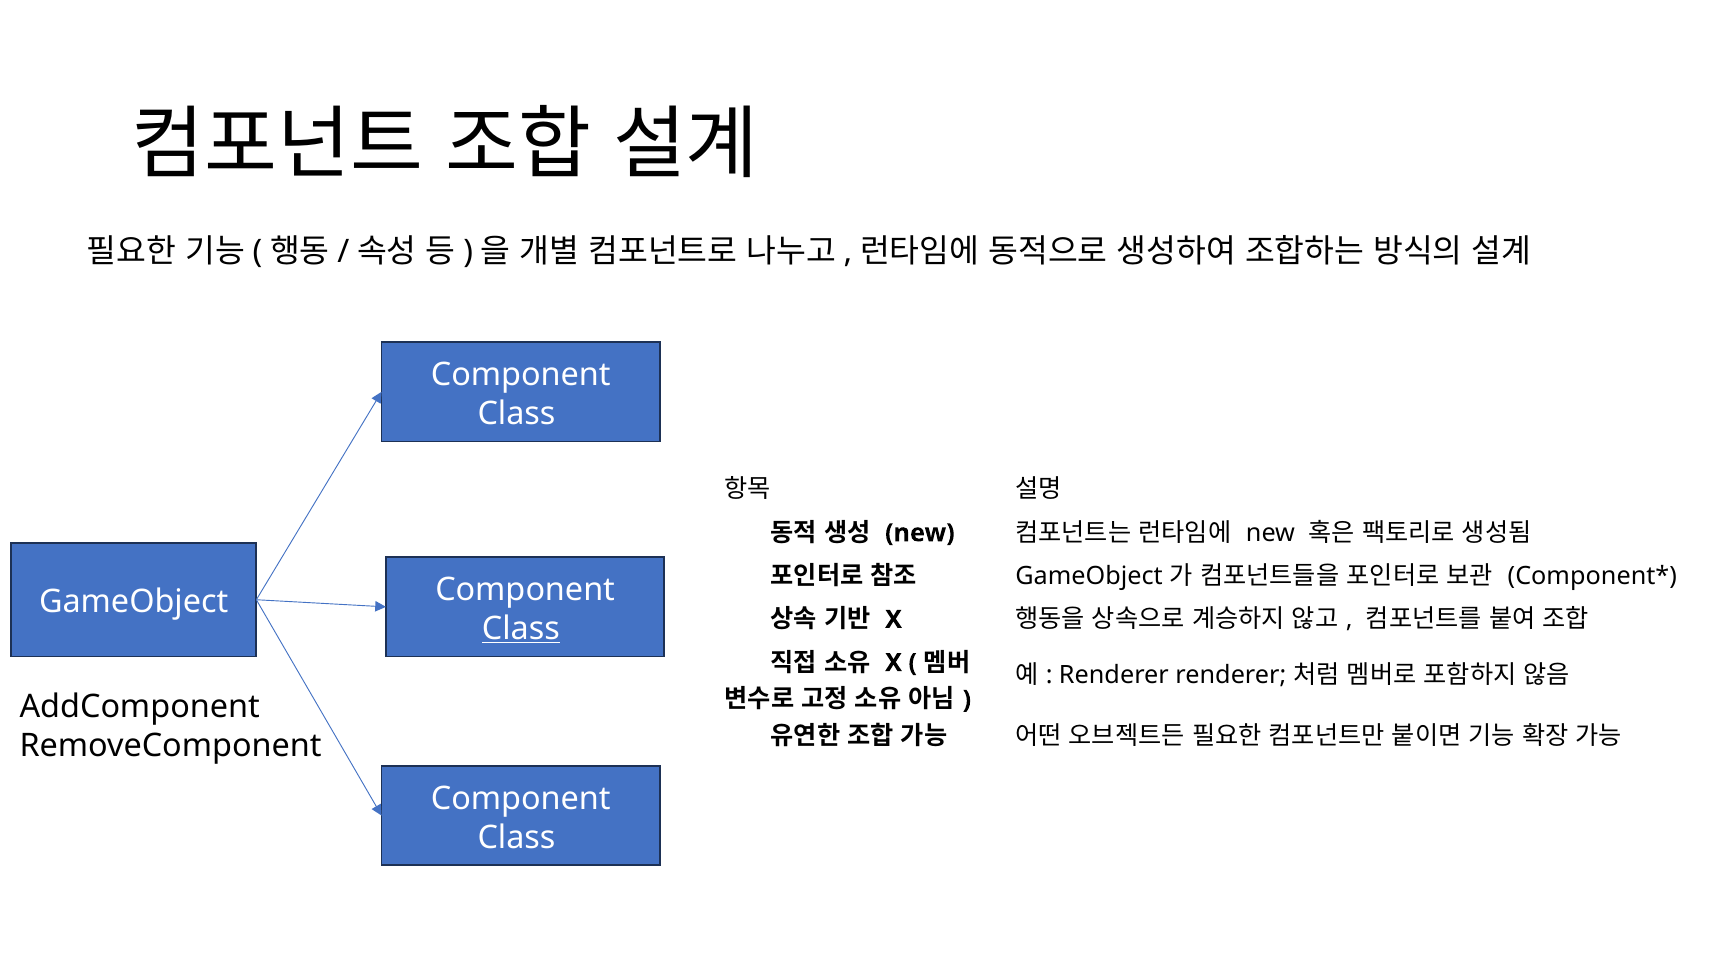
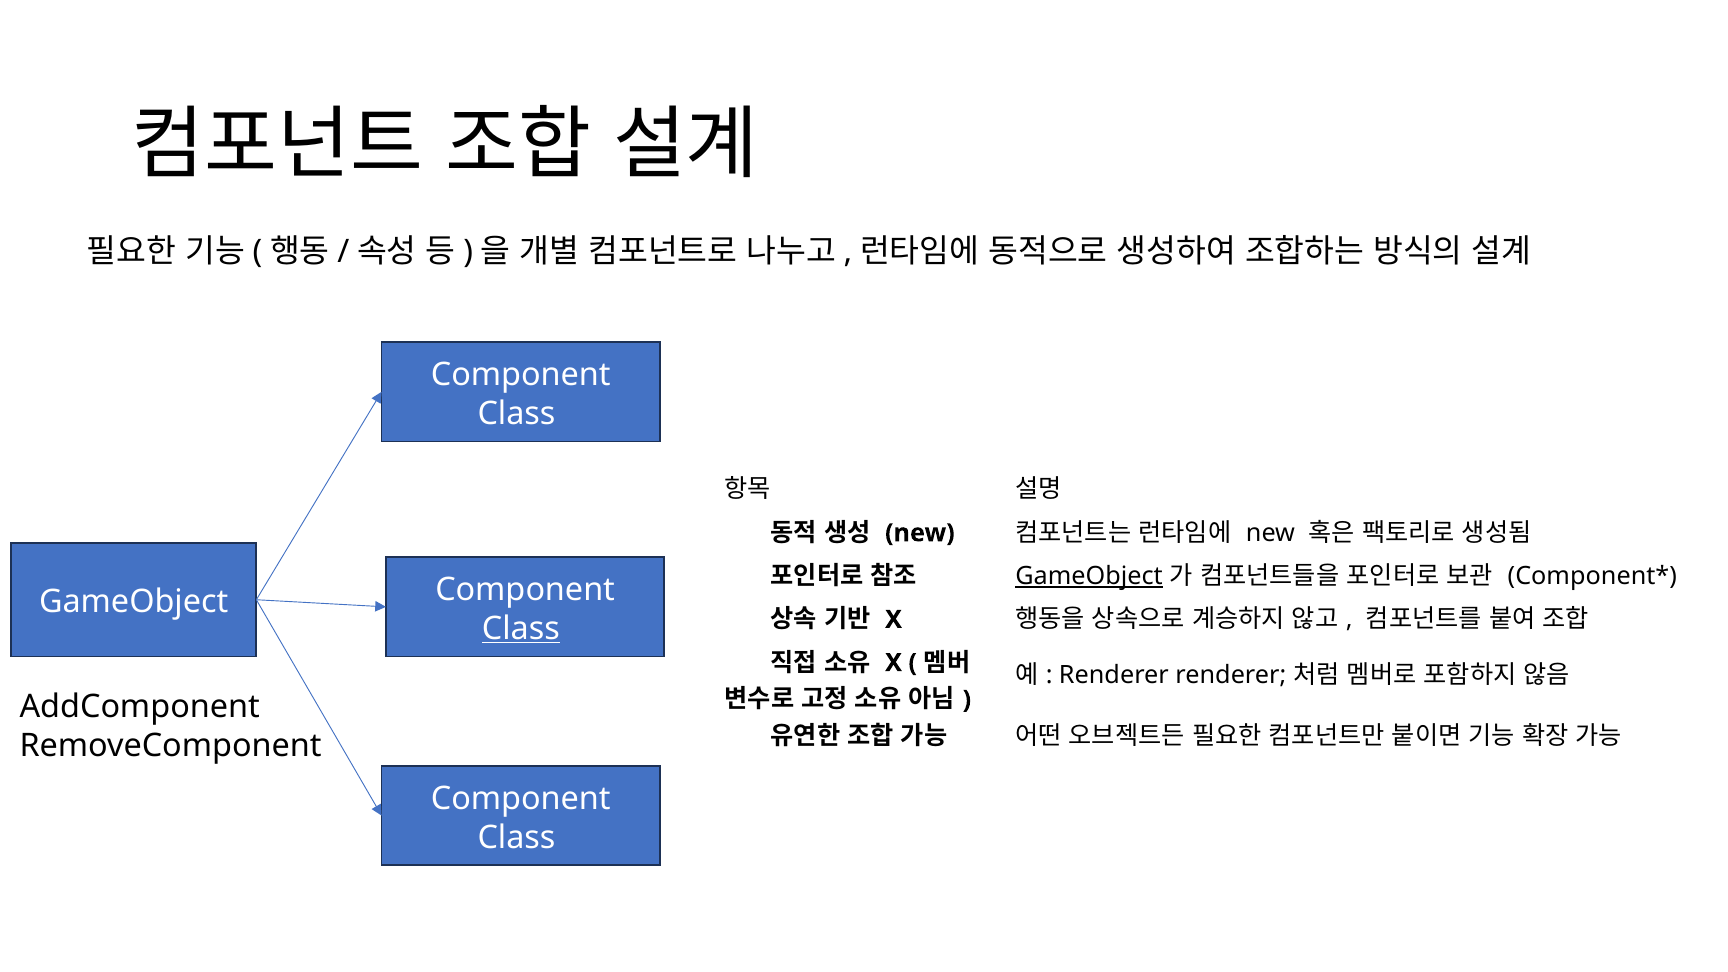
GameObject underline: none -> present (1089, 576)
